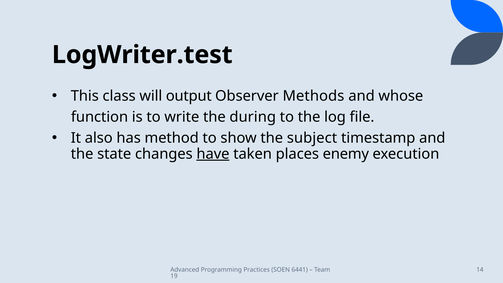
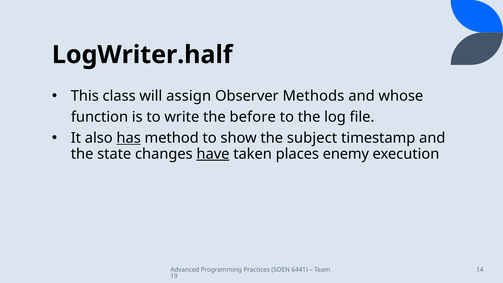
LogWriter.test: LogWriter.test -> LogWriter.half (142, 55)
output: output -> assign (189, 96)
during: during -> before (253, 117)
has underline: none -> present (129, 138)
